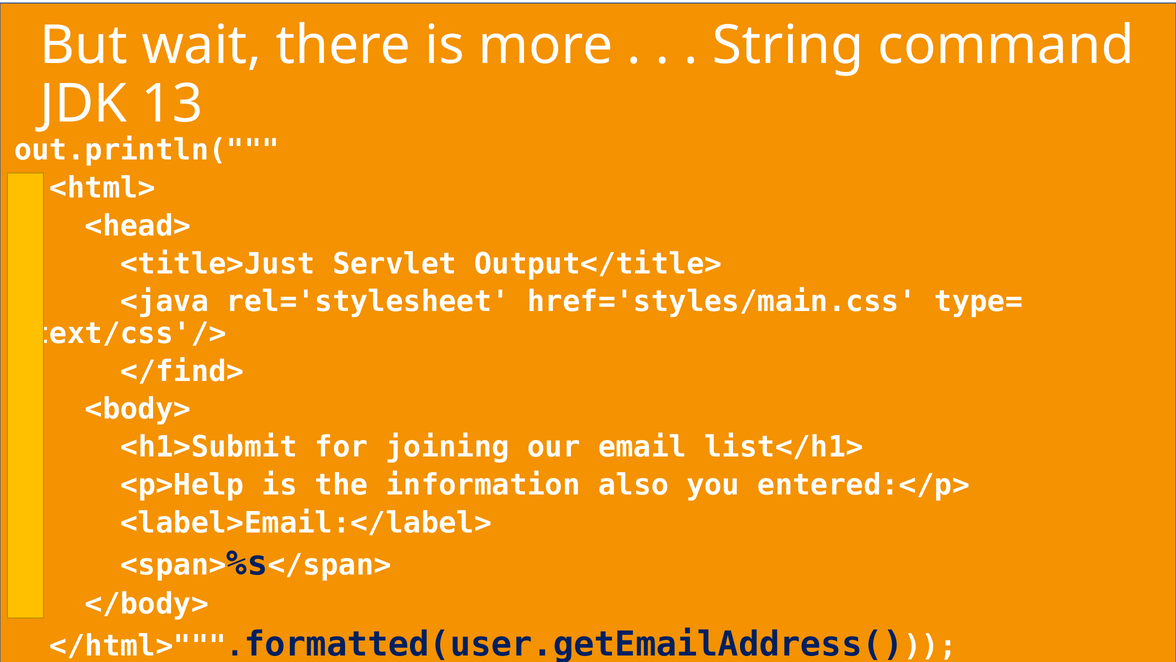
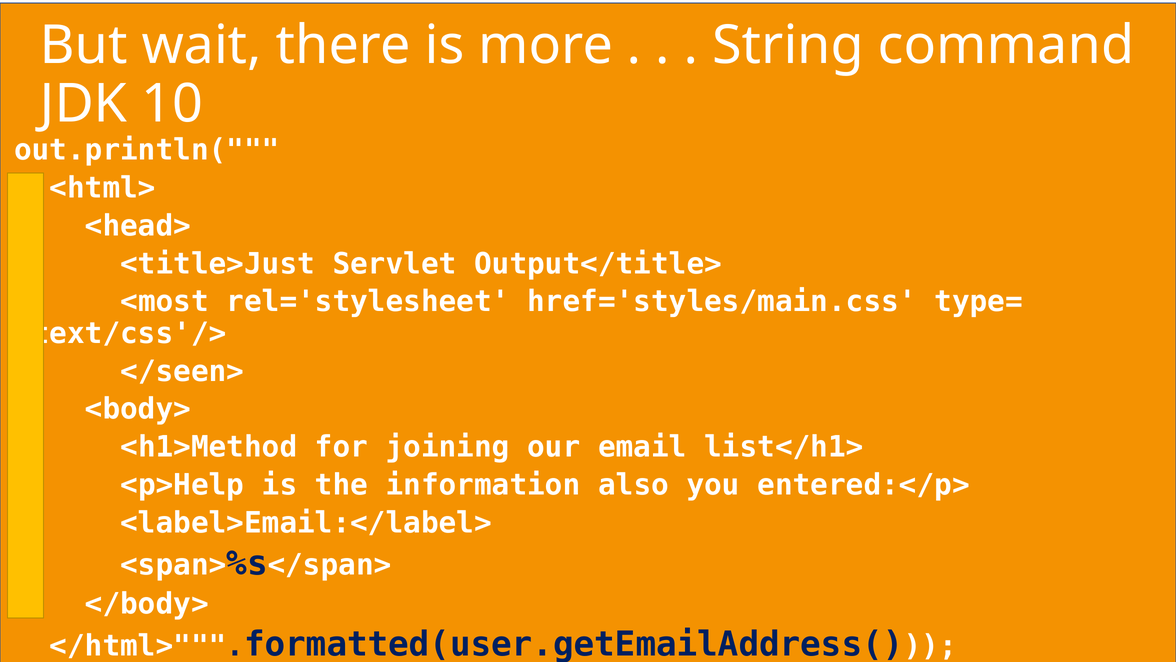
13: 13 -> 10 (172, 104)
<java: <java -> <most (165, 302)
</find>: </find> -> </seen> (182, 371)
<h1>Submit: <h1>Submit -> <h1>Method (209, 447)
